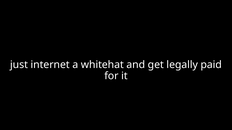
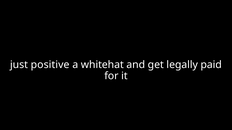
internet: internet -> positive (50, 65)
